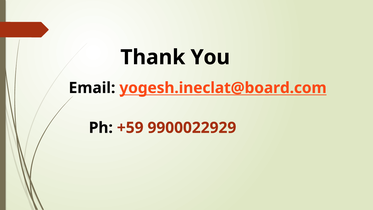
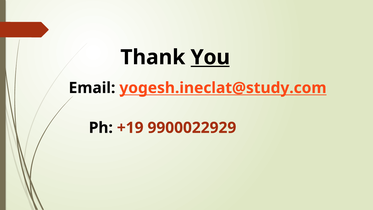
You underline: none -> present (210, 57)
yogesh.ineclat@board.com: yogesh.ineclat@board.com -> yogesh.ineclat@study.com (223, 88)
+59: +59 -> +19 (130, 128)
